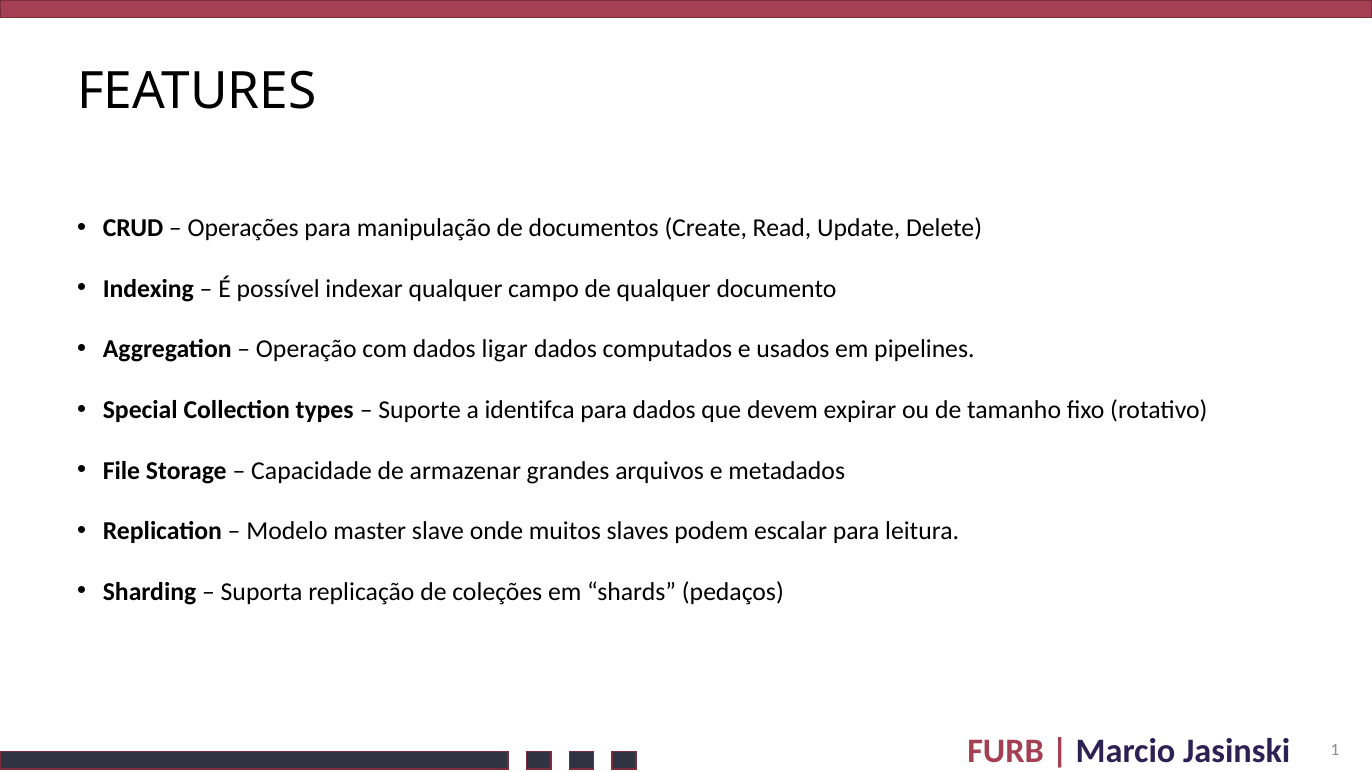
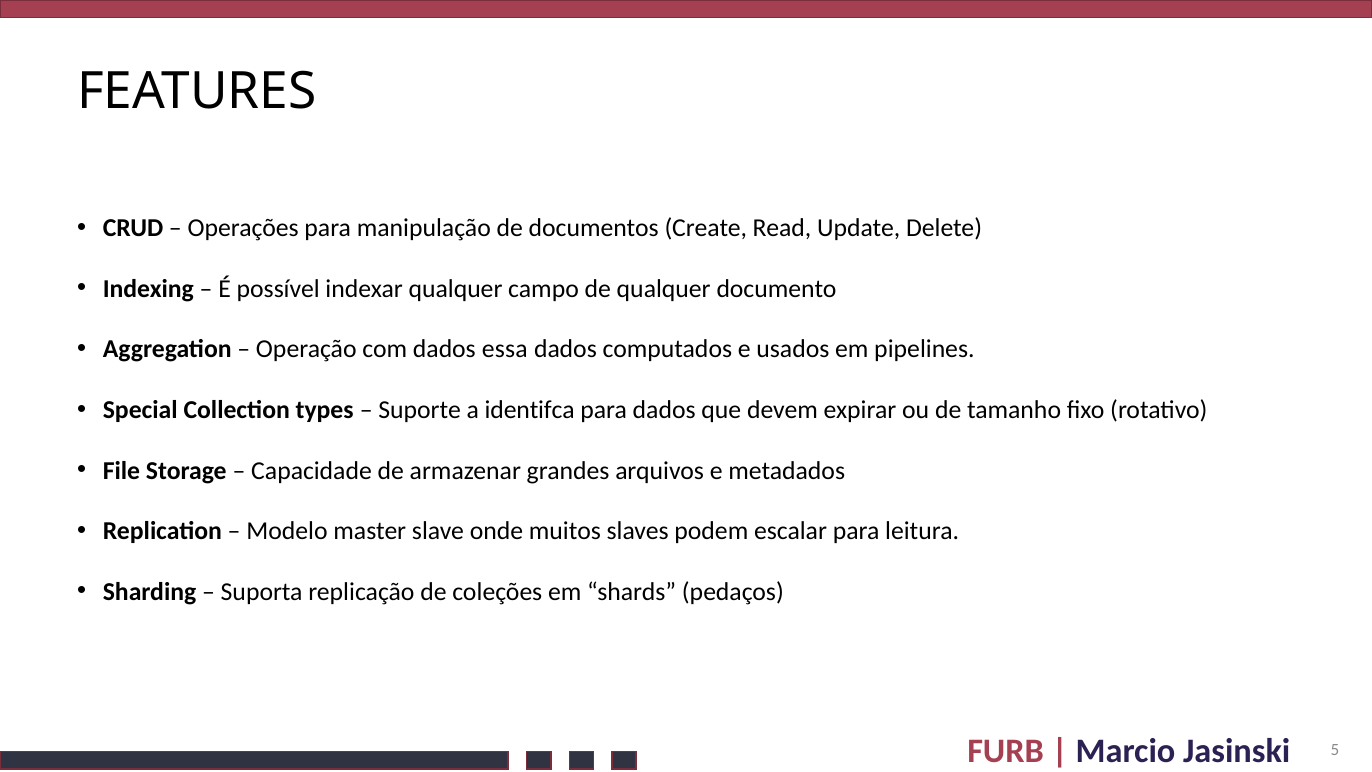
ligar: ligar -> essa (505, 349)
1: 1 -> 5 (1335, 749)
